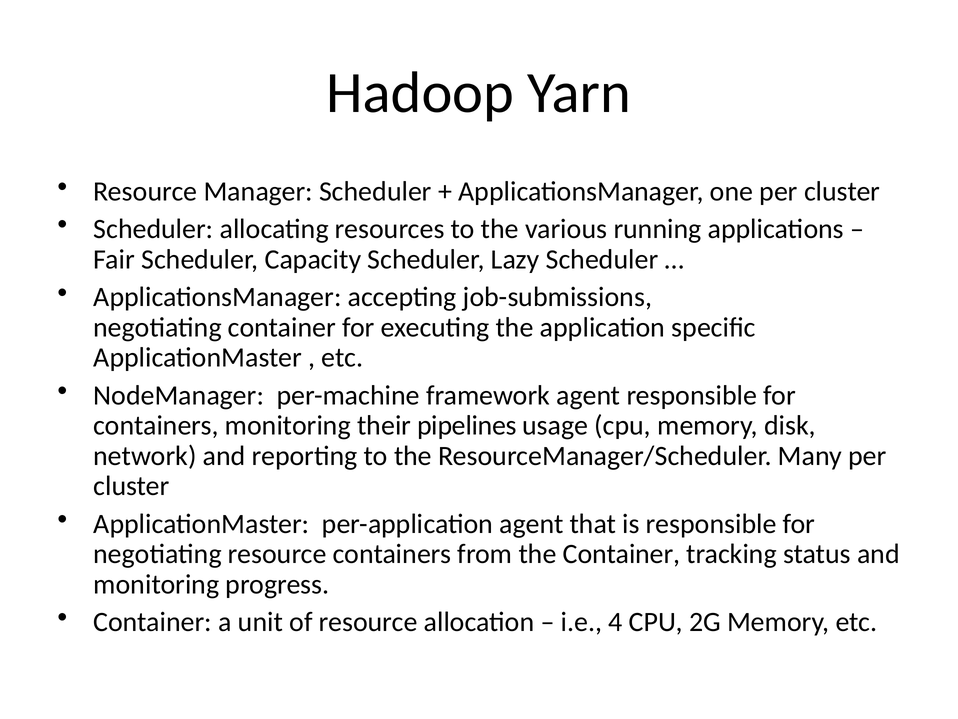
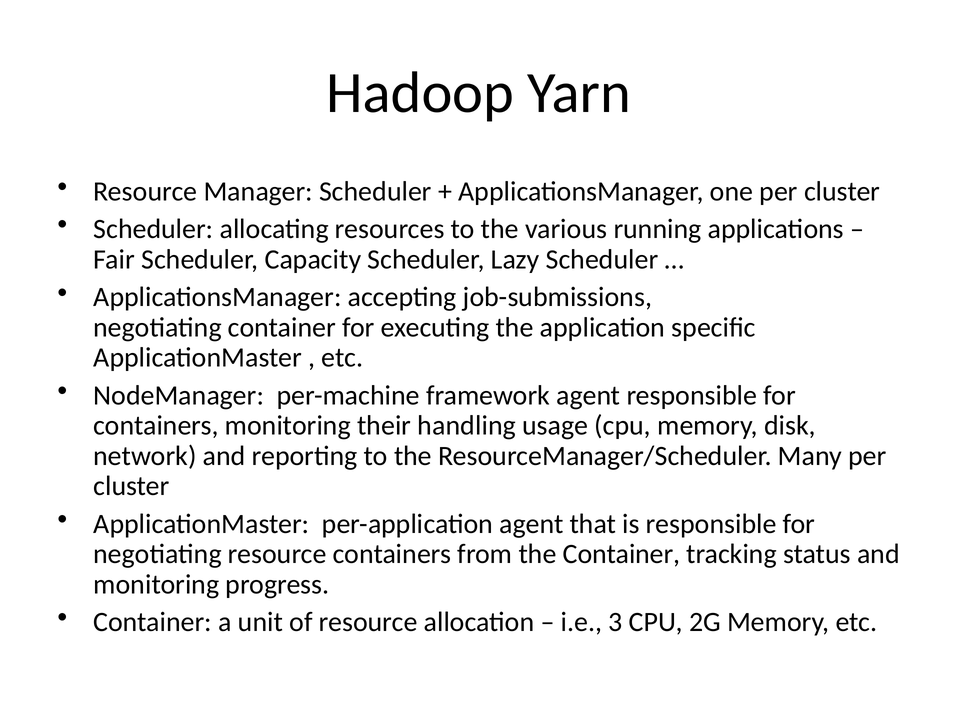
pipelines: pipelines -> handling (467, 425)
4: 4 -> 3 (616, 622)
